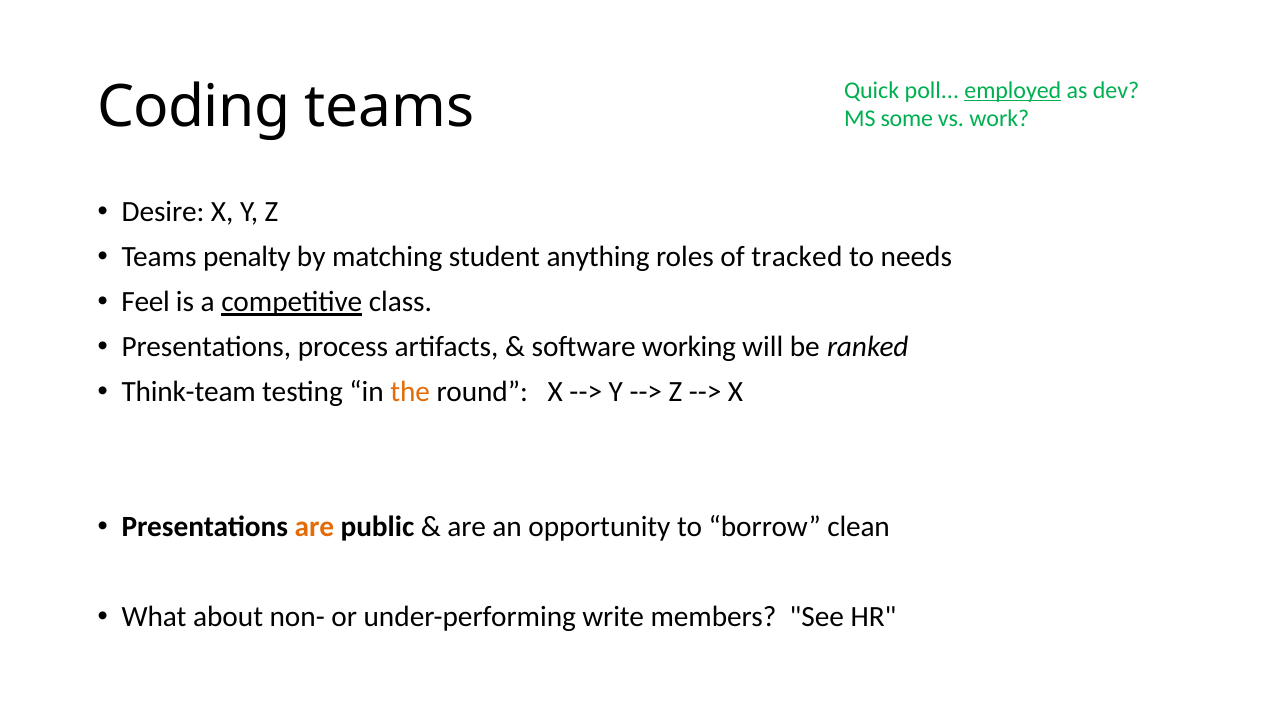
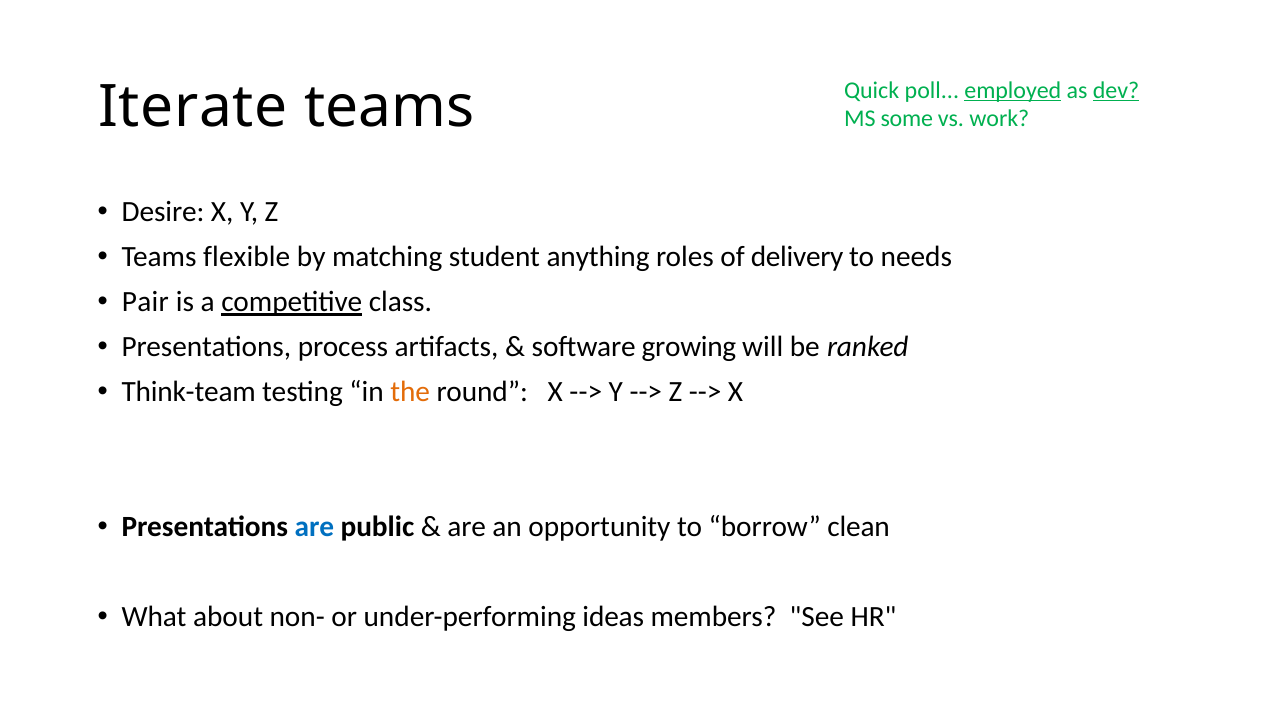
dev underline: none -> present (1116, 90)
Coding: Coding -> Iterate (193, 108)
penalty: penalty -> flexible (247, 257)
tracked: tracked -> delivery (797, 257)
Feel: Feel -> Pair (145, 302)
working: working -> growing (689, 347)
are colour: orange -> blue (314, 527)
write: write -> ideas (613, 617)
